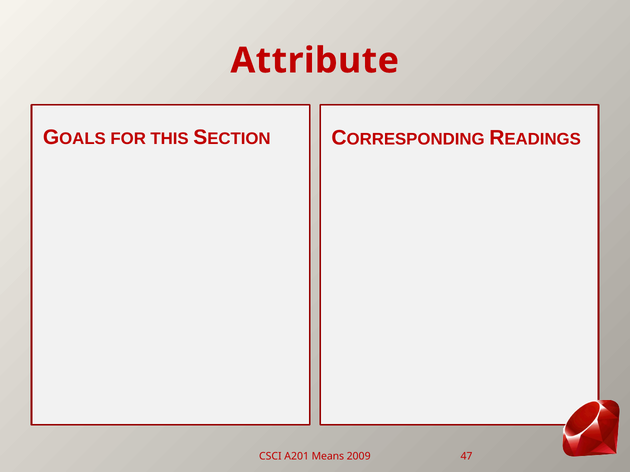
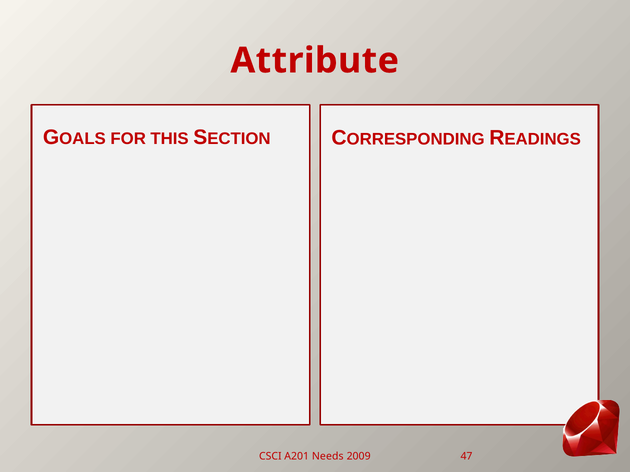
Means: Means -> Needs (328, 457)
